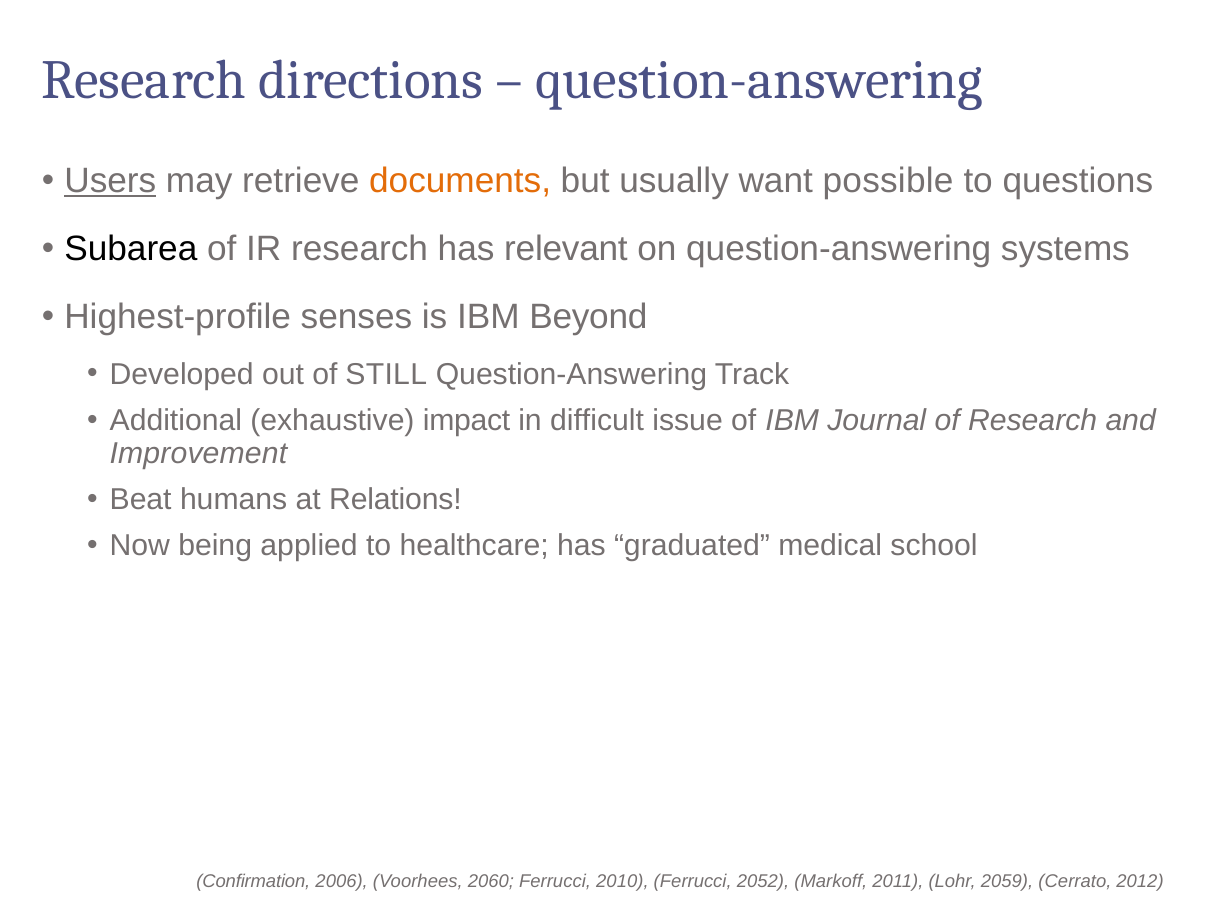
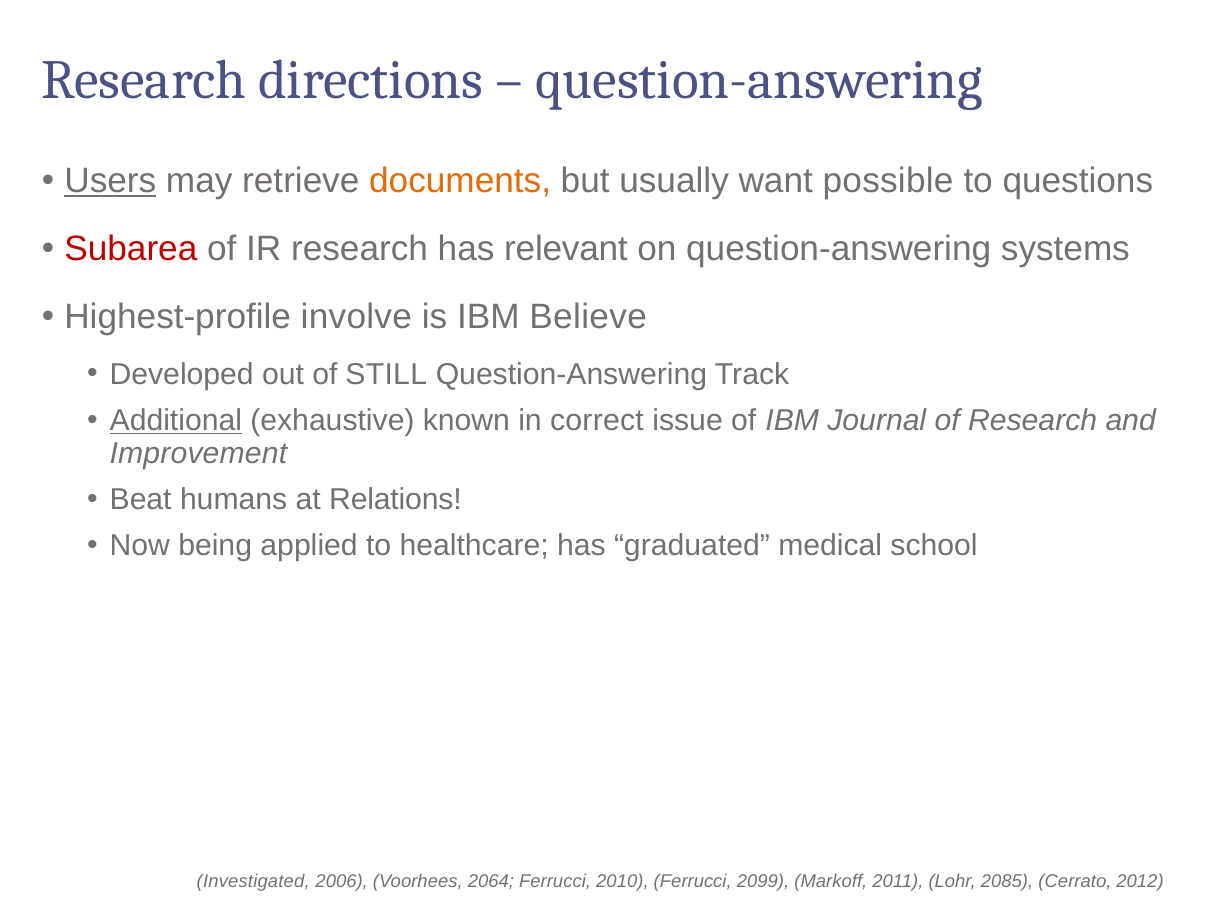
Subarea colour: black -> red (131, 249)
senses: senses -> involve (356, 317)
Beyond: Beyond -> Believe (588, 317)
Additional underline: none -> present (176, 421)
impact: impact -> known (466, 421)
difficult: difficult -> correct (597, 421)
Confirmation: Confirmation -> Investigated (253, 881)
2060: 2060 -> 2064 (491, 881)
2052: 2052 -> 2099 (763, 881)
2059: 2059 -> 2085 (1007, 881)
